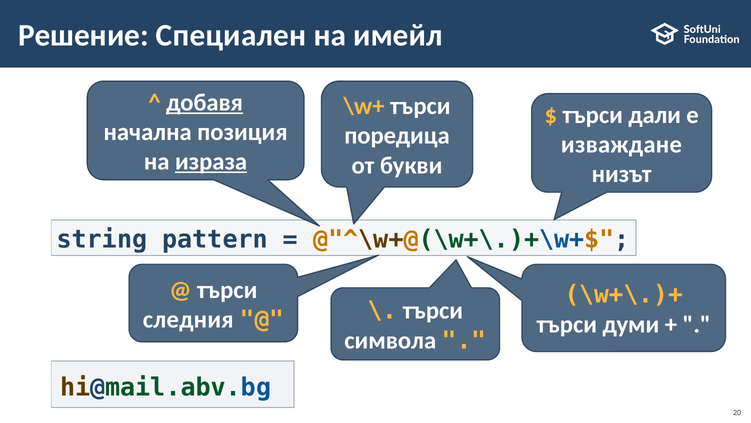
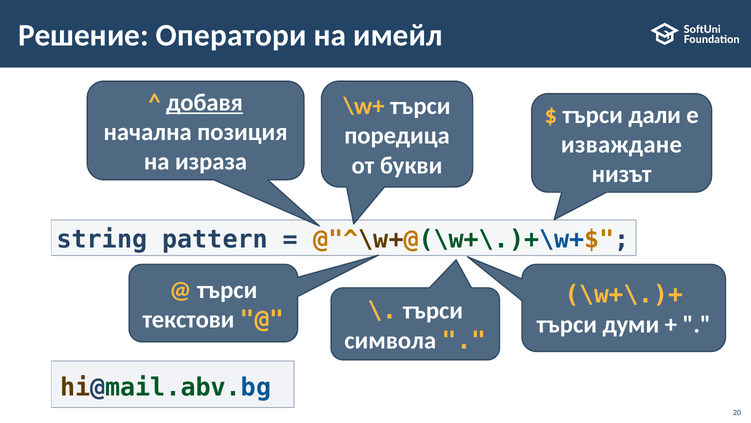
Специален: Специален -> Оператори (231, 36)
израза underline: present -> none (211, 162)
следния: следния -> текстови (188, 319)
